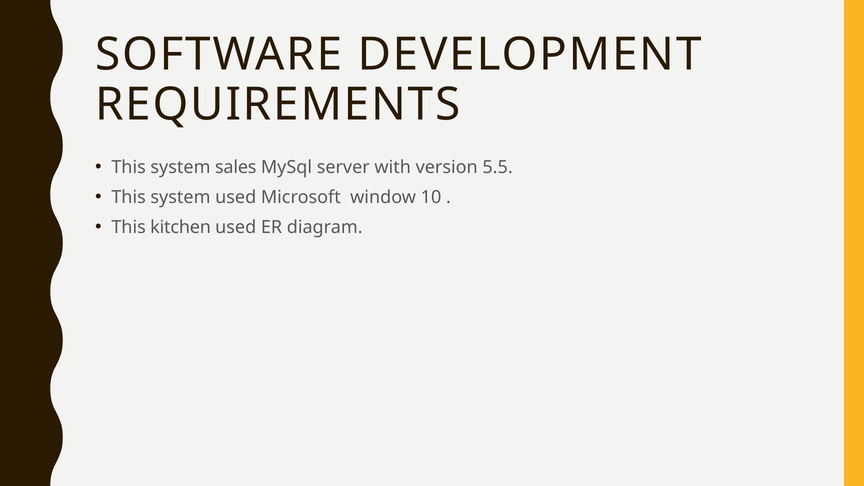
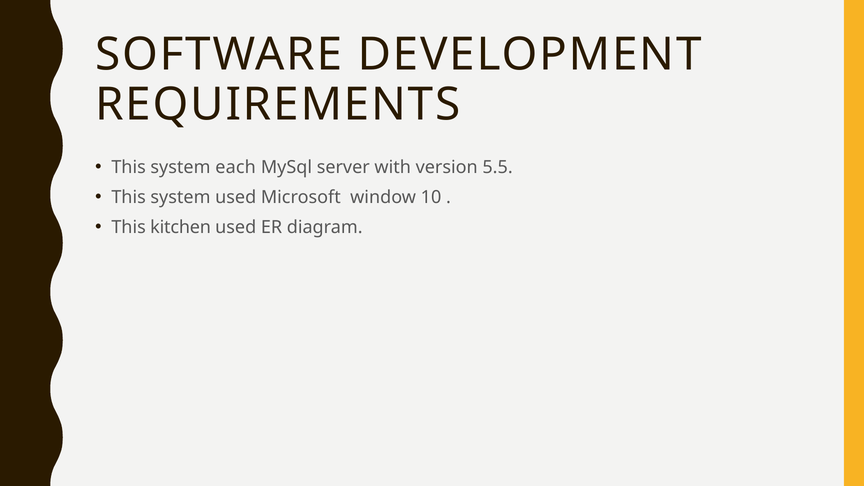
sales: sales -> each (236, 167)
